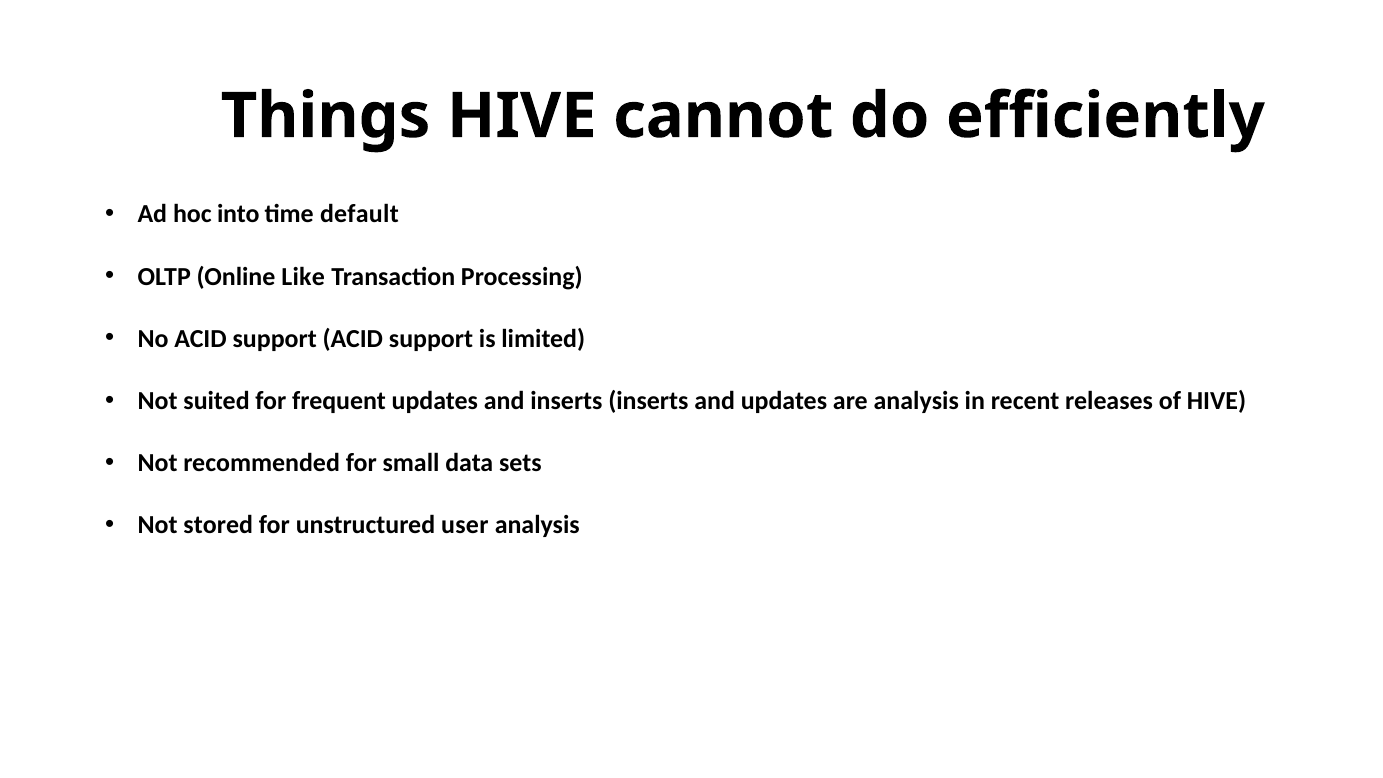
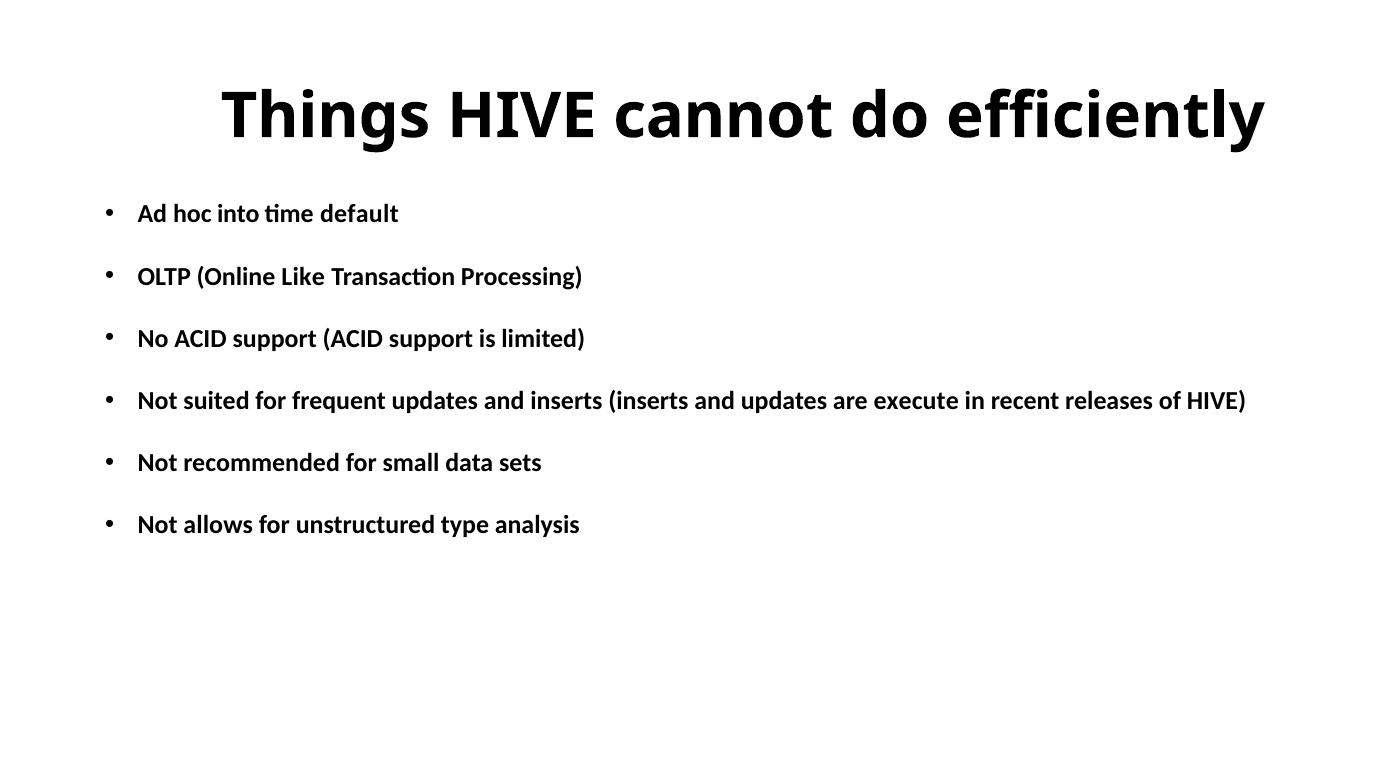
are analysis: analysis -> execute (916, 401)
stored: stored -> allows (218, 525)
user: user -> type (465, 525)
